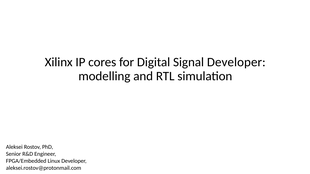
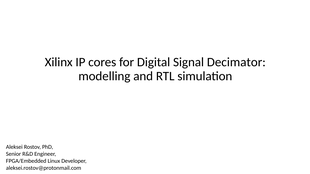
Signal Developer: Developer -> Decimator (236, 62)
